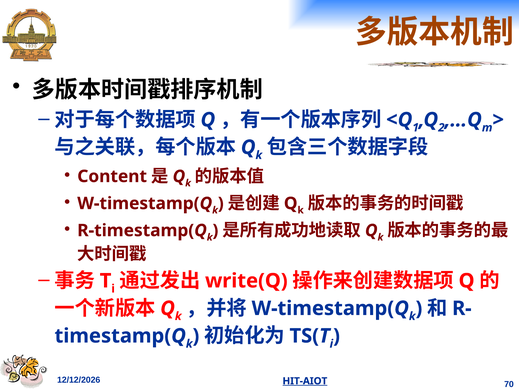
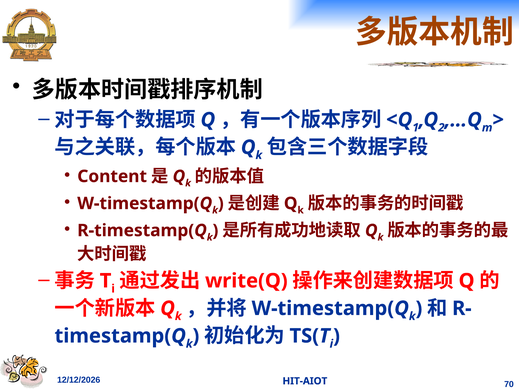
HIT-AIOT underline: present -> none (305, 381)
